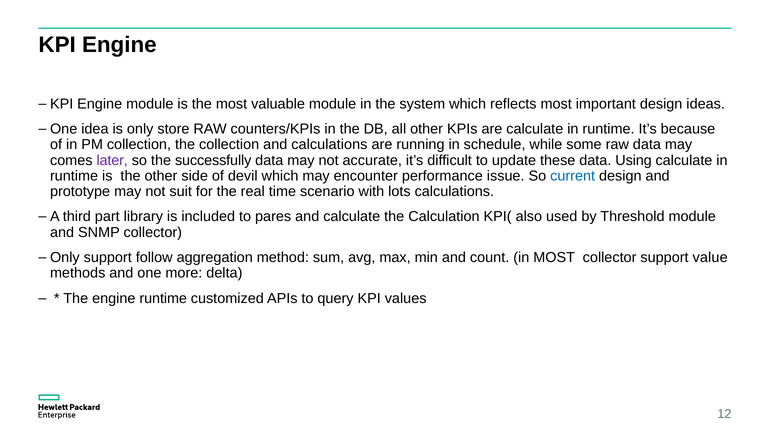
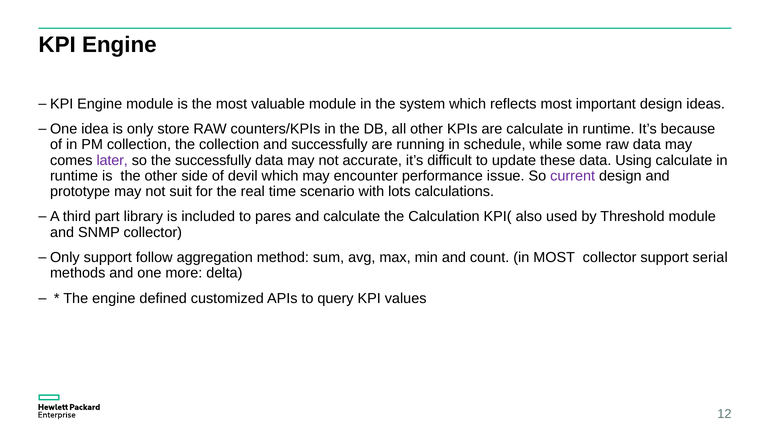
and calculations: calculations -> successfully (329, 145)
current colour: blue -> purple (573, 176)
value: value -> serial (710, 258)
engine runtime: runtime -> defined (163, 298)
